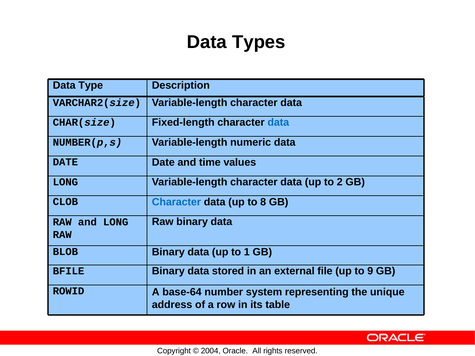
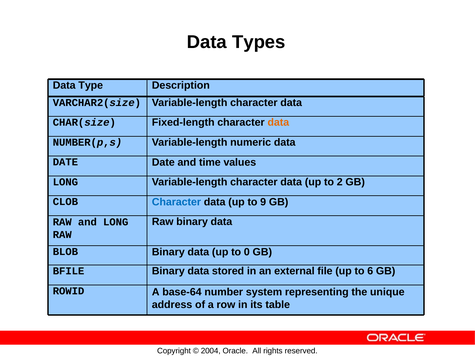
data colour: blue -> orange (278, 123)
8: 8 -> 9 (263, 202)
1: 1 -> 0 (247, 252)
9: 9 -> 6 (370, 271)
